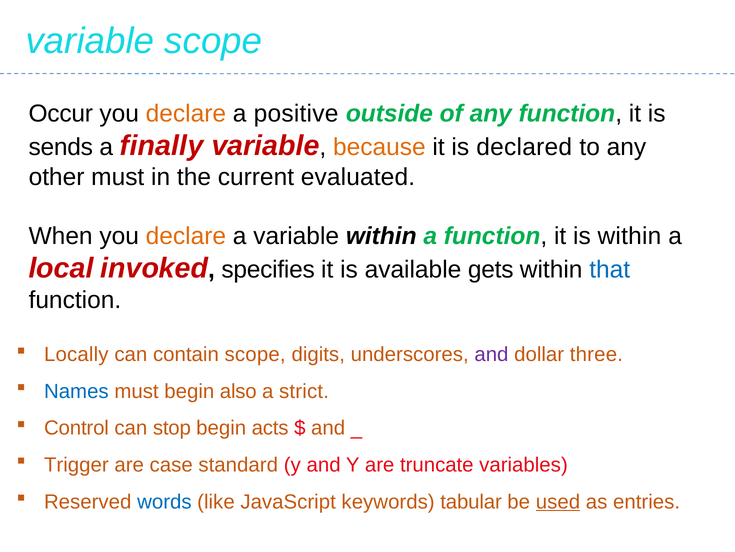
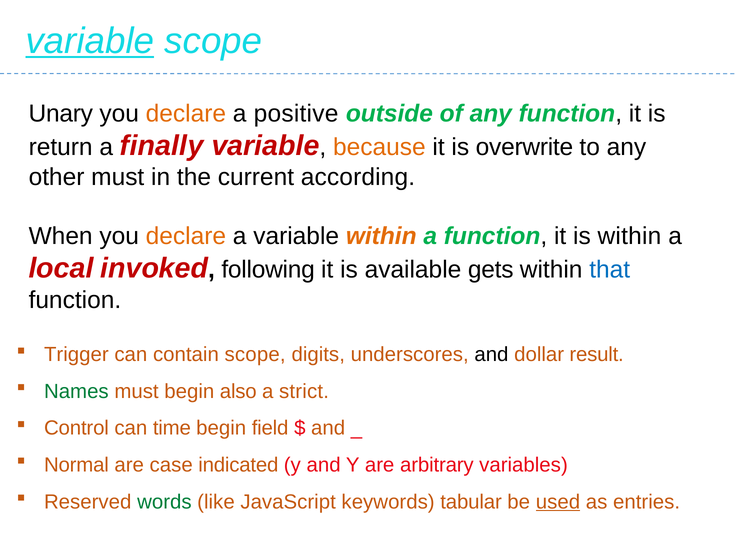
variable underline: none -> present (90, 41)
Occur: Occur -> Unary (61, 113)
sends: sends -> return (61, 147)
declared: declared -> overwrite (524, 147)
evaluated: evaluated -> according (358, 177)
within colour: black -> orange (381, 236)
specifies: specifies -> following (268, 269)
Locally: Locally -> Trigger (76, 354)
and colour: purple -> black (491, 354)
three: three -> result (597, 354)
Names colour: blue -> green (76, 391)
stop: stop -> time (172, 428)
acts: acts -> field (270, 428)
Trigger: Trigger -> Normal (76, 464)
standard: standard -> indicated (238, 464)
truncate: truncate -> arbitrary (437, 464)
words colour: blue -> green (164, 501)
